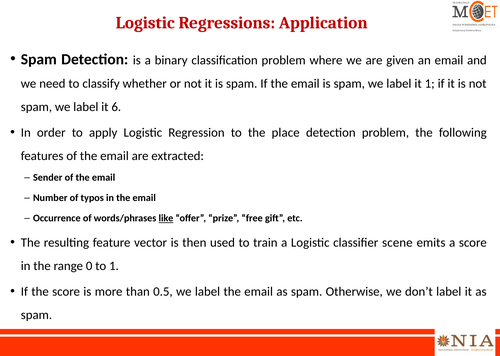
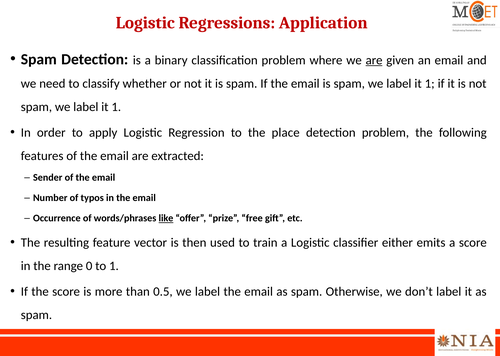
are underline: none -> present (374, 60)
6: 6 -> 1 (116, 107)
scene: scene -> either (397, 243)
